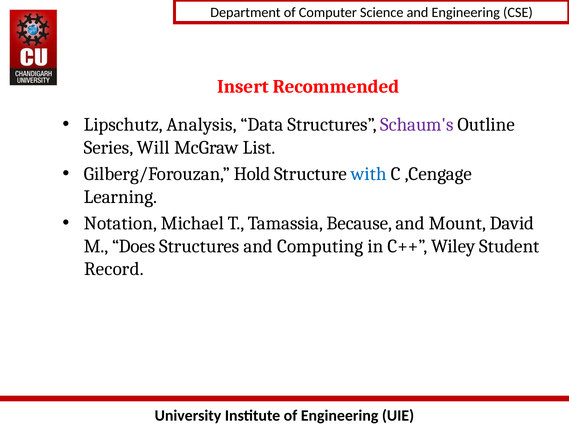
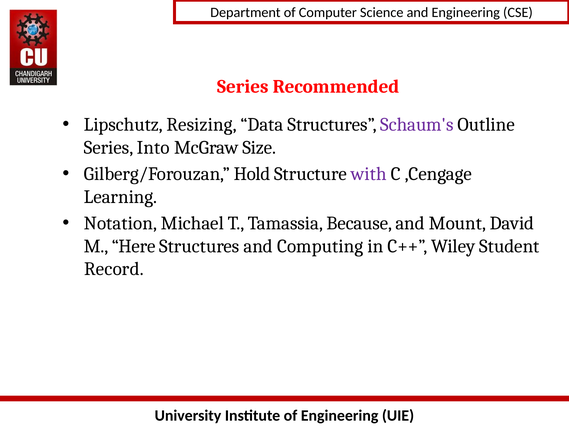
Insert: Insert -> Series (243, 87)
Analysis: Analysis -> Resizing (202, 125)
Will: Will -> Into (153, 147)
List: List -> Size (259, 147)
with colour: blue -> purple (369, 174)
Does: Does -> Here (134, 246)
